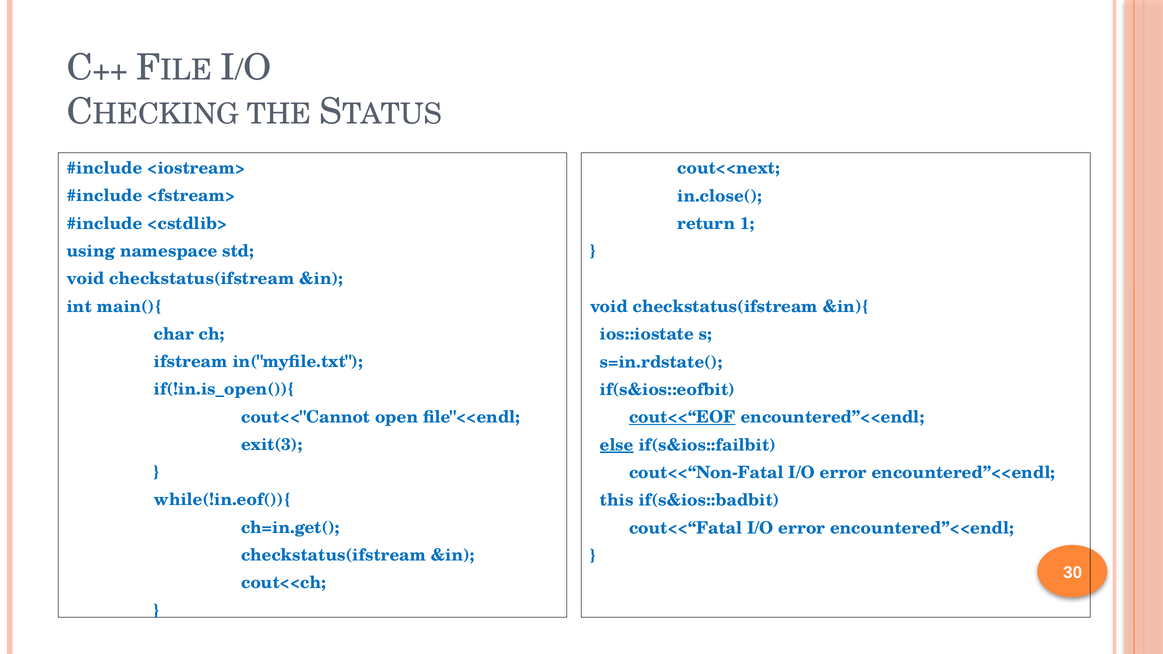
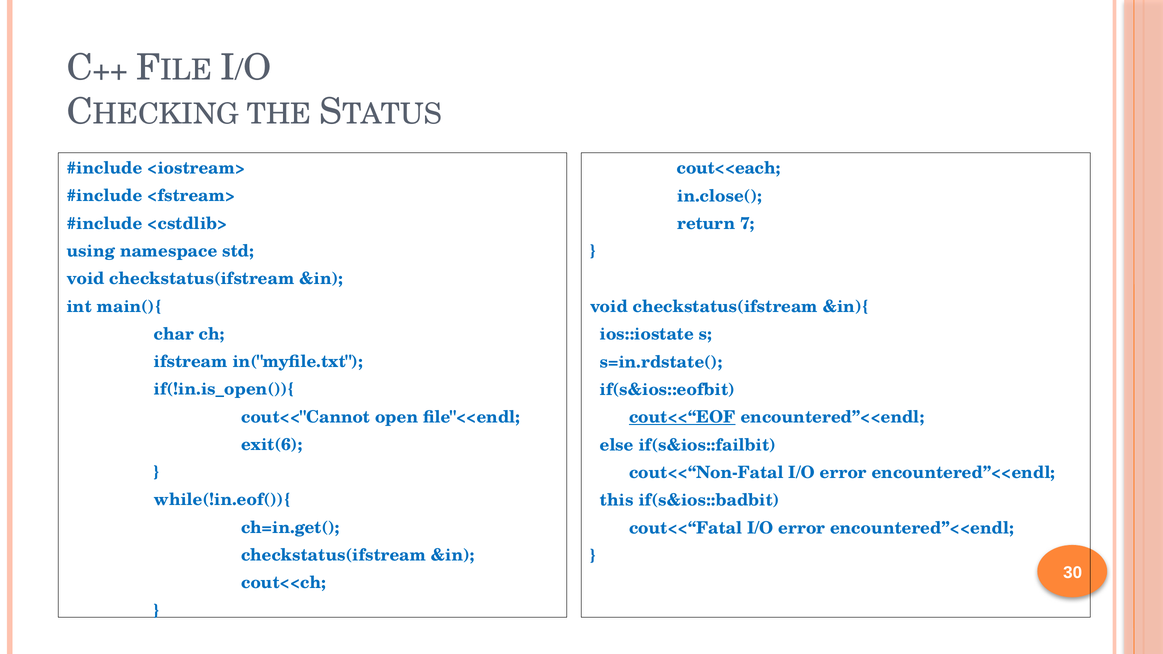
cout<<next: cout<<next -> cout<<each (729, 168)
1: 1 -> 7 (747, 224)
exit(3: exit(3 -> exit(6 (272, 445)
else underline: present -> none (617, 445)
